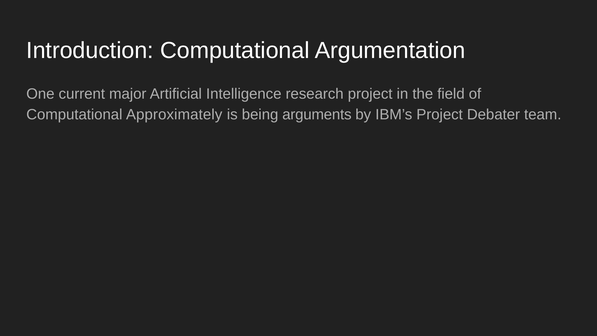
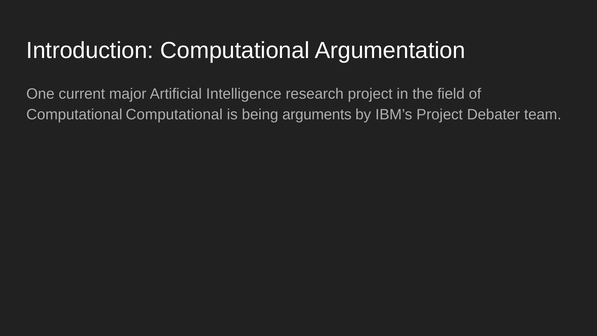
Computational Approximately: Approximately -> Computational (174, 114)
